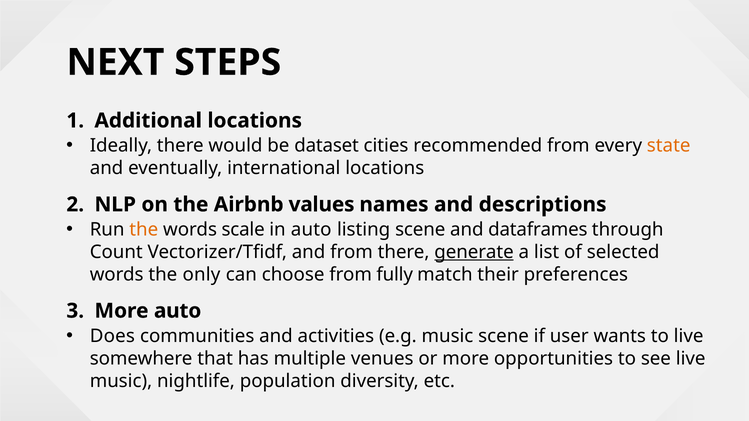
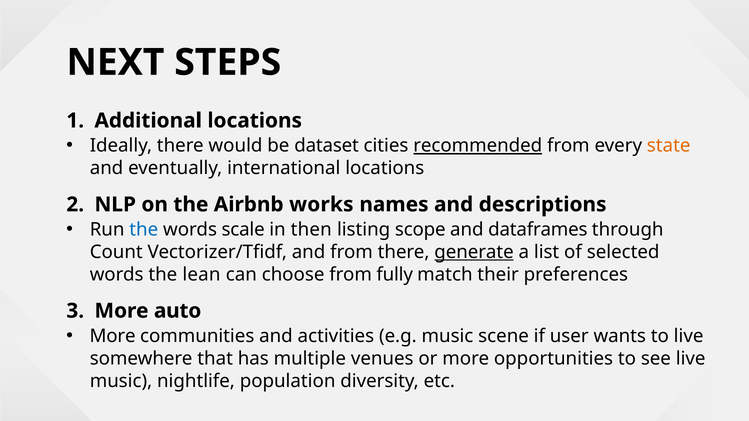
recommended underline: none -> present (478, 146)
values: values -> works (321, 205)
the colour: orange -> blue (144, 230)
in auto: auto -> then (311, 230)
listing scene: scene -> scope (420, 230)
only: only -> lean (201, 275)
Does: Does -> More (113, 336)
